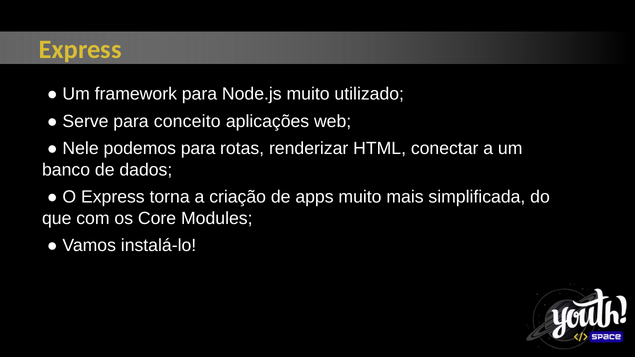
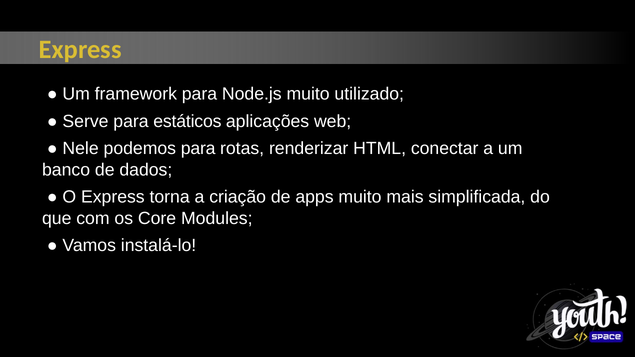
conceito: conceito -> estáticos (187, 121)
